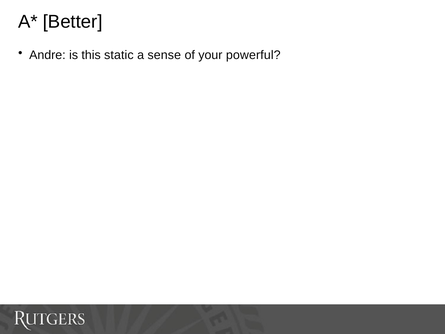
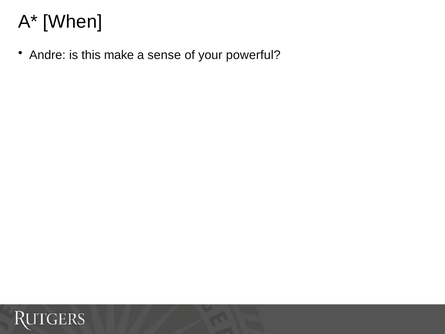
Better: Better -> When (73, 22)
static: static -> make (119, 55)
